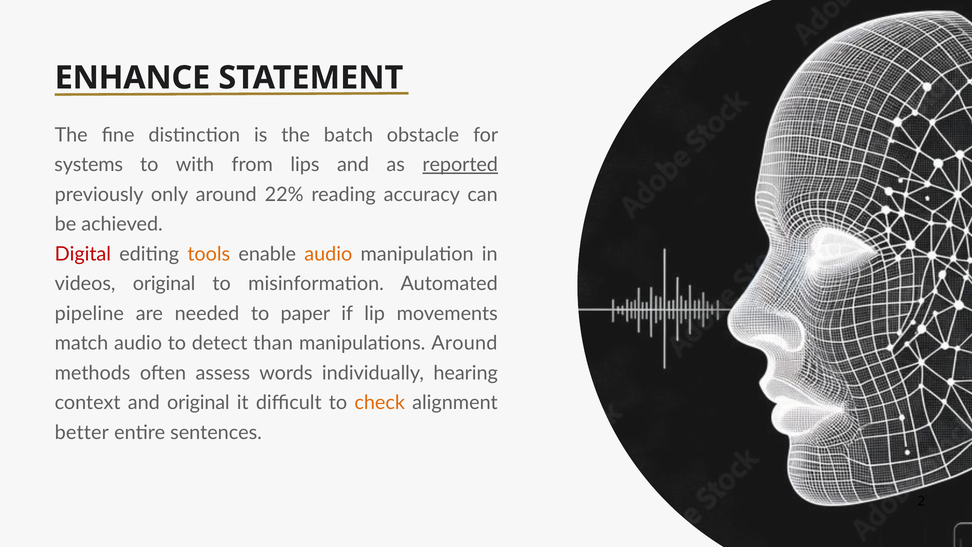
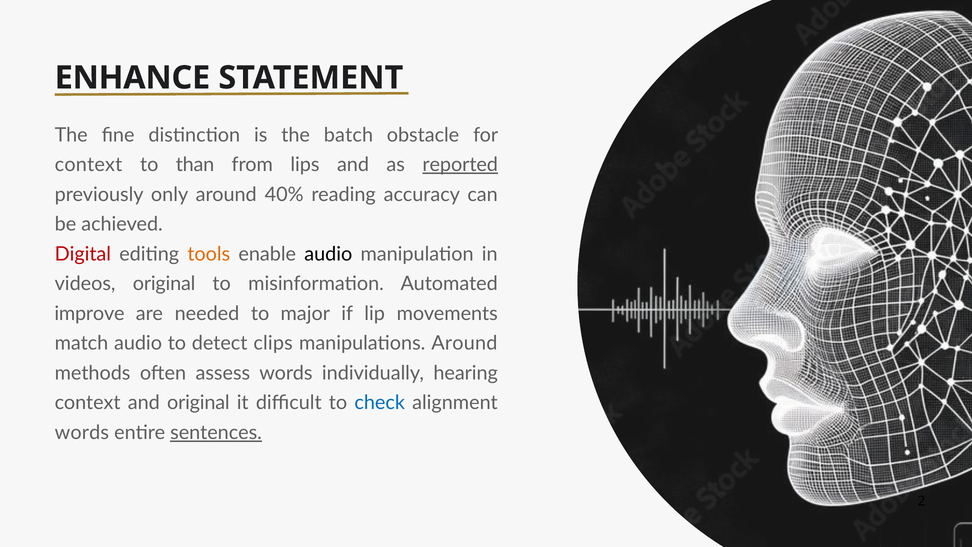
systems: systems -> context (89, 165)
with: with -> than (195, 165)
22%: 22% -> 40% (284, 194)
audio colour: orange -> black (328, 254)
pipeline: pipeline -> improve (89, 313)
paper: paper -> major (305, 313)
than: than -> clips (273, 343)
check colour: orange -> blue (380, 403)
better: better -> words (82, 432)
sentences underline: none -> present (216, 432)
